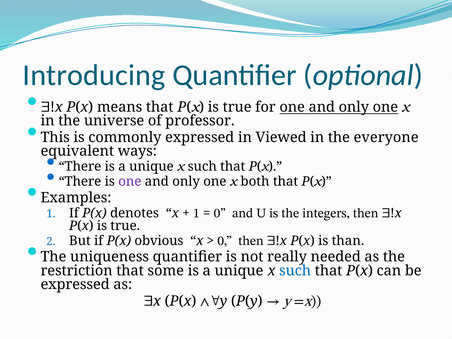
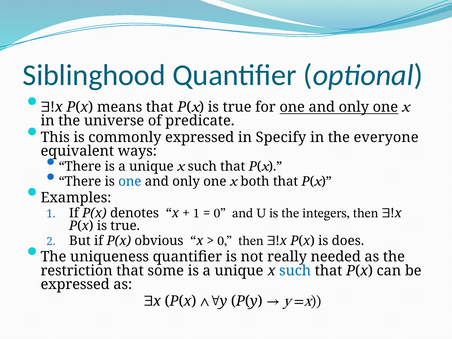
Introducing: Introducing -> Siblinghood (94, 75)
professor: professor -> predicate (200, 121)
Viewed: Viewed -> Specify (281, 137)
one colour: purple -> blue (130, 182)
than: than -> does (348, 241)
